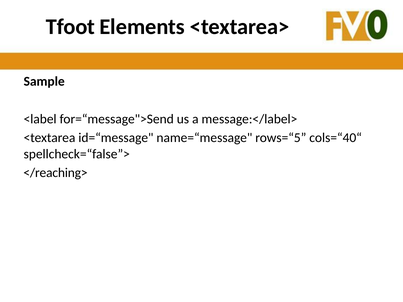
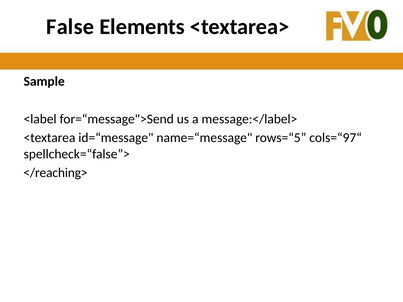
Tfoot: Tfoot -> False (70, 27)
cols=“40“: cols=“40“ -> cols=“97“ (336, 138)
